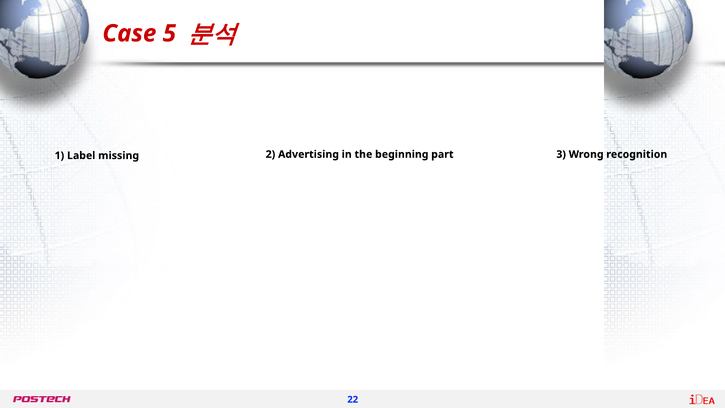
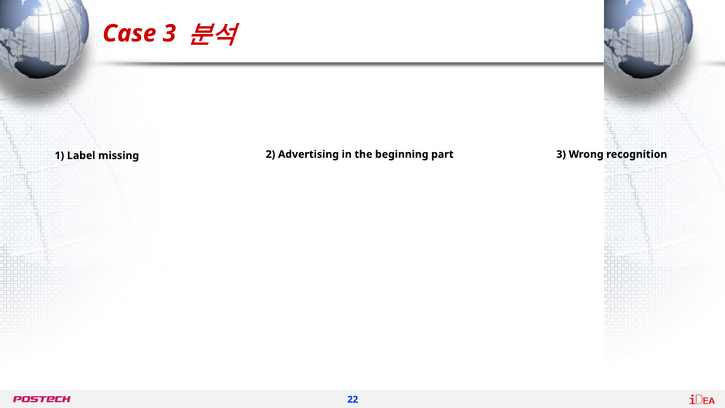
Case 5: 5 -> 3 (169, 33)
